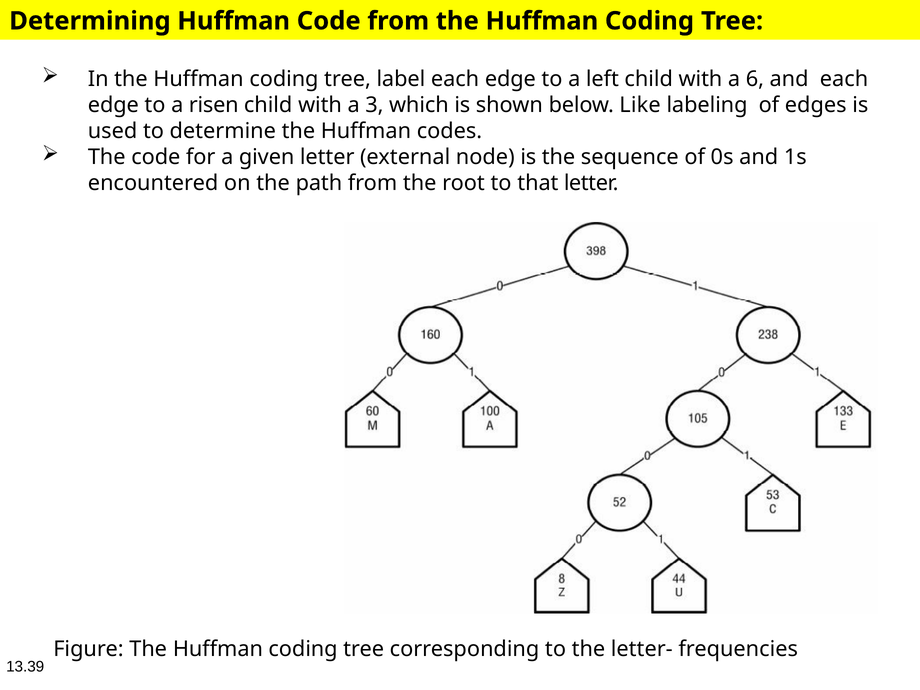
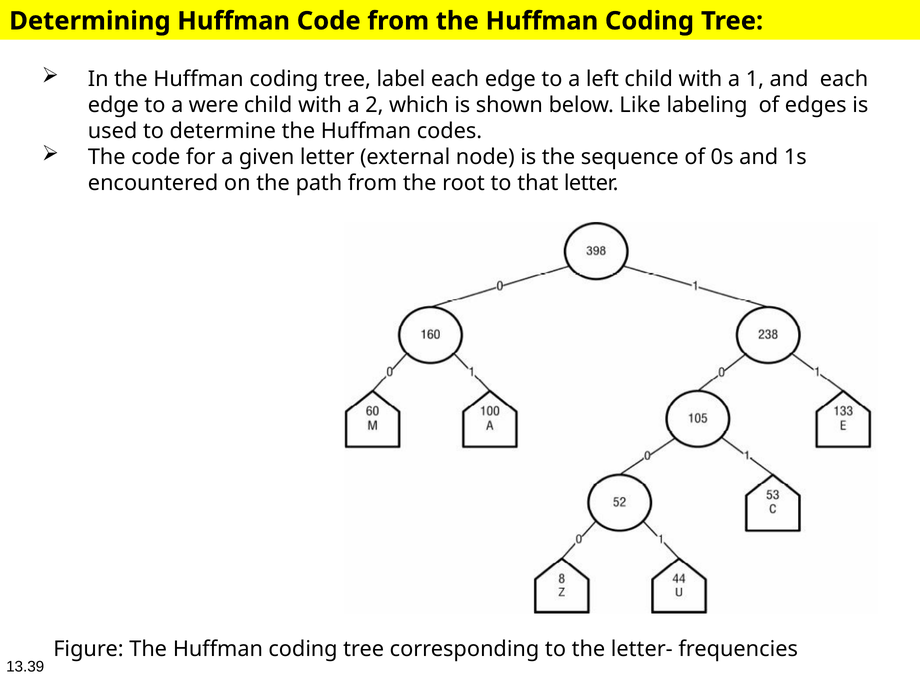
6: 6 -> 1 (755, 79)
risen: risen -> were (214, 105)
3: 3 -> 2 (374, 105)
